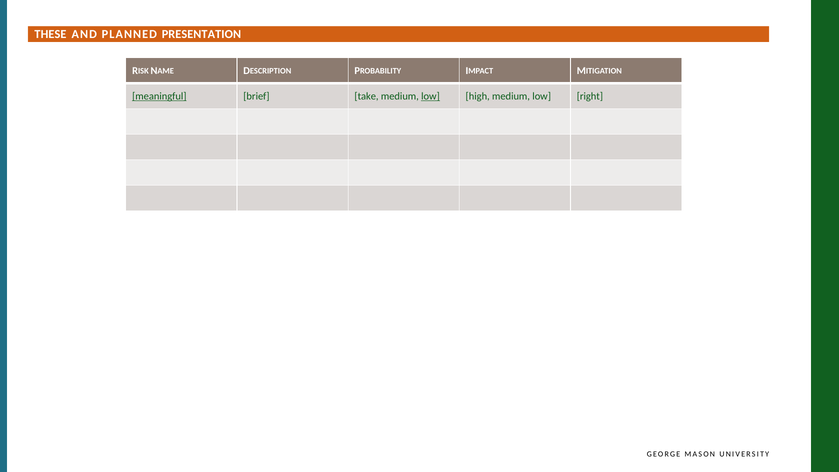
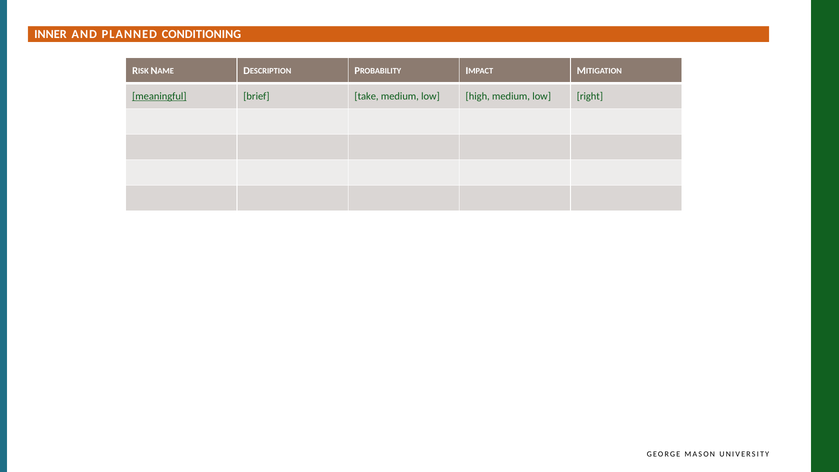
THESE: THESE -> INNER (50, 34)
PRESENTATION: PRESENTATION -> CONDITIONING (201, 34)
low underline: present -> none (431, 96)
